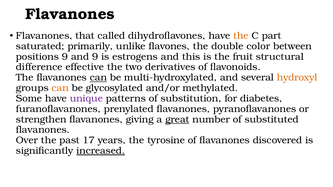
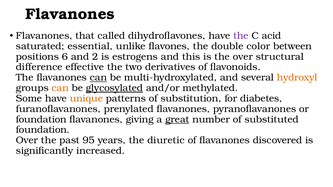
the colour: orange -> purple (241, 36)
part: part -> acid (272, 36)
primarily: primarily -> essential (90, 46)
positions 9: 9 -> 6 (65, 57)
and 9: 9 -> 2 (95, 57)
the fruit: fruit -> over (243, 57)
glycosylated underline: none -> present (114, 88)
unique colour: purple -> orange (86, 99)
strengthen: strengthen -> foundation (41, 120)
flavanones: flavanones -> foundation (43, 130)
17: 17 -> 95 (89, 140)
tyrosine: tyrosine -> diuretic (166, 140)
increased underline: present -> none (101, 151)
